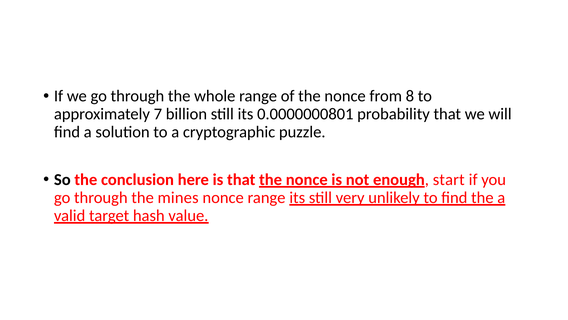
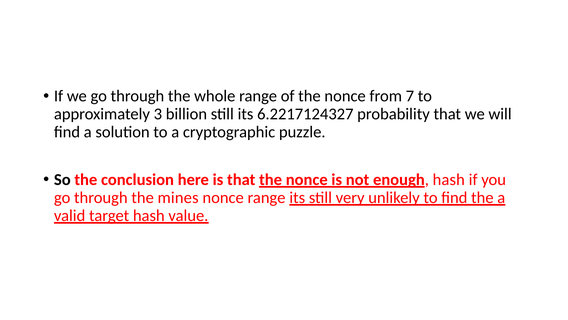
8: 8 -> 7 (410, 96)
7: 7 -> 3 (158, 114)
0.0000000801: 0.0000000801 -> 6.2217124327 (305, 114)
enough start: start -> hash (449, 179)
